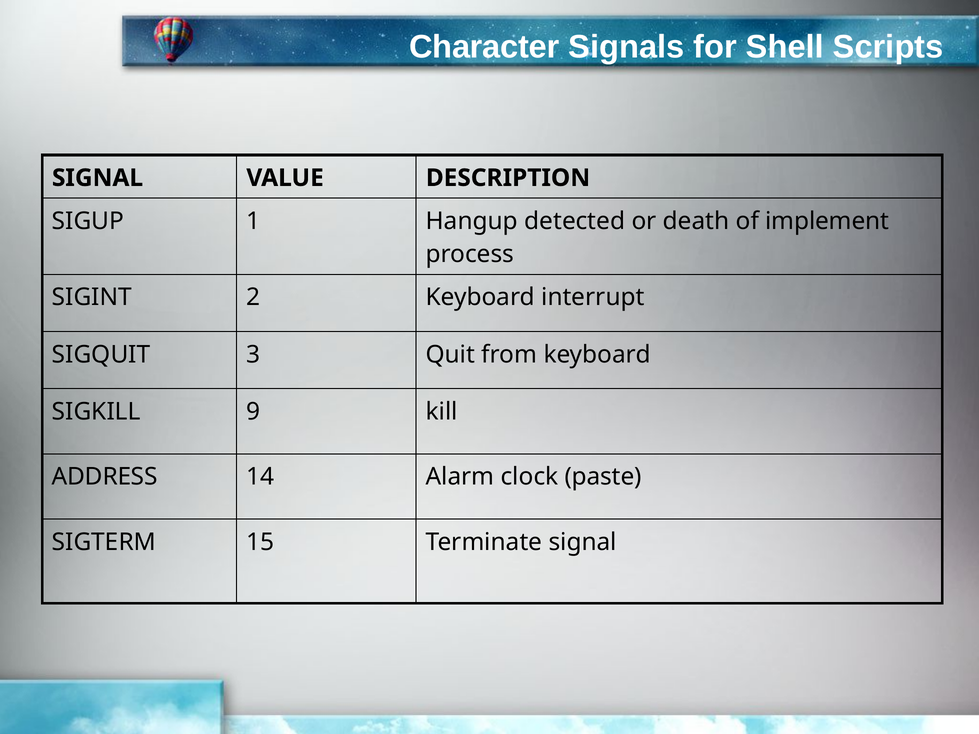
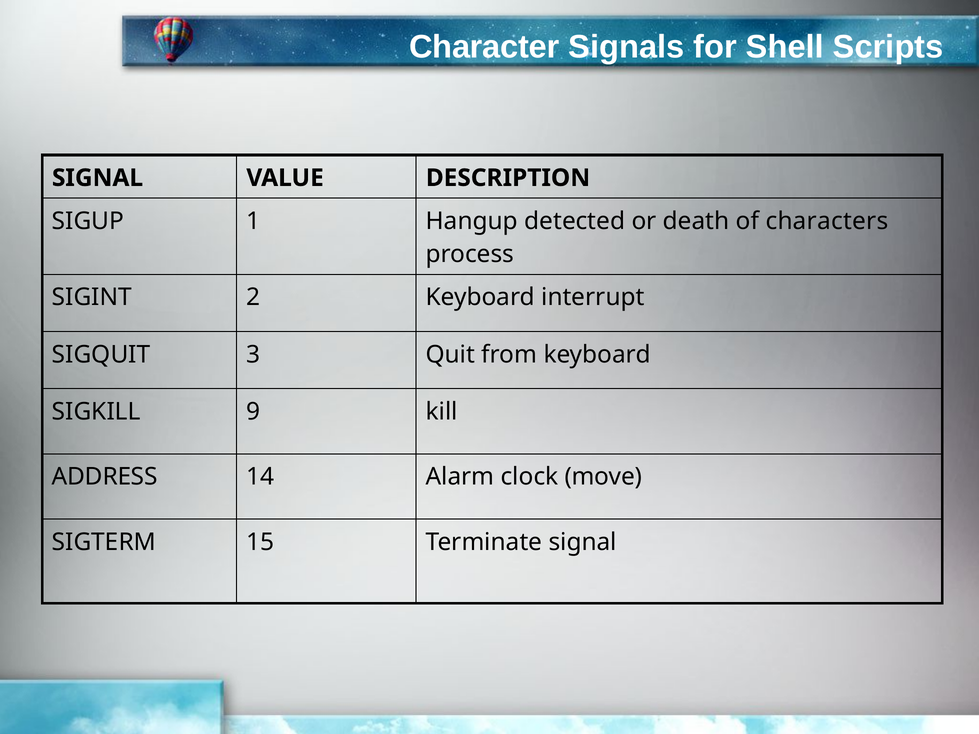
implement: implement -> characters (827, 221)
paste: paste -> move (603, 477)
